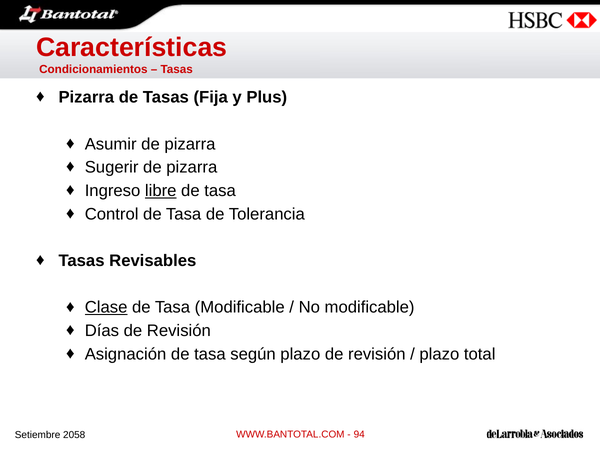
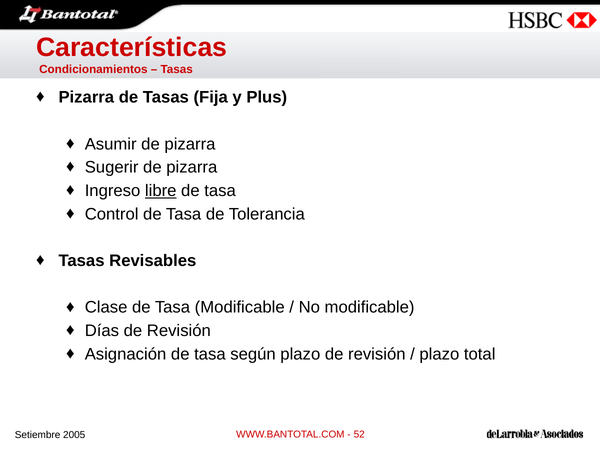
Clase underline: present -> none (106, 307)
94: 94 -> 52 (359, 434)
2058: 2058 -> 2005 (74, 435)
